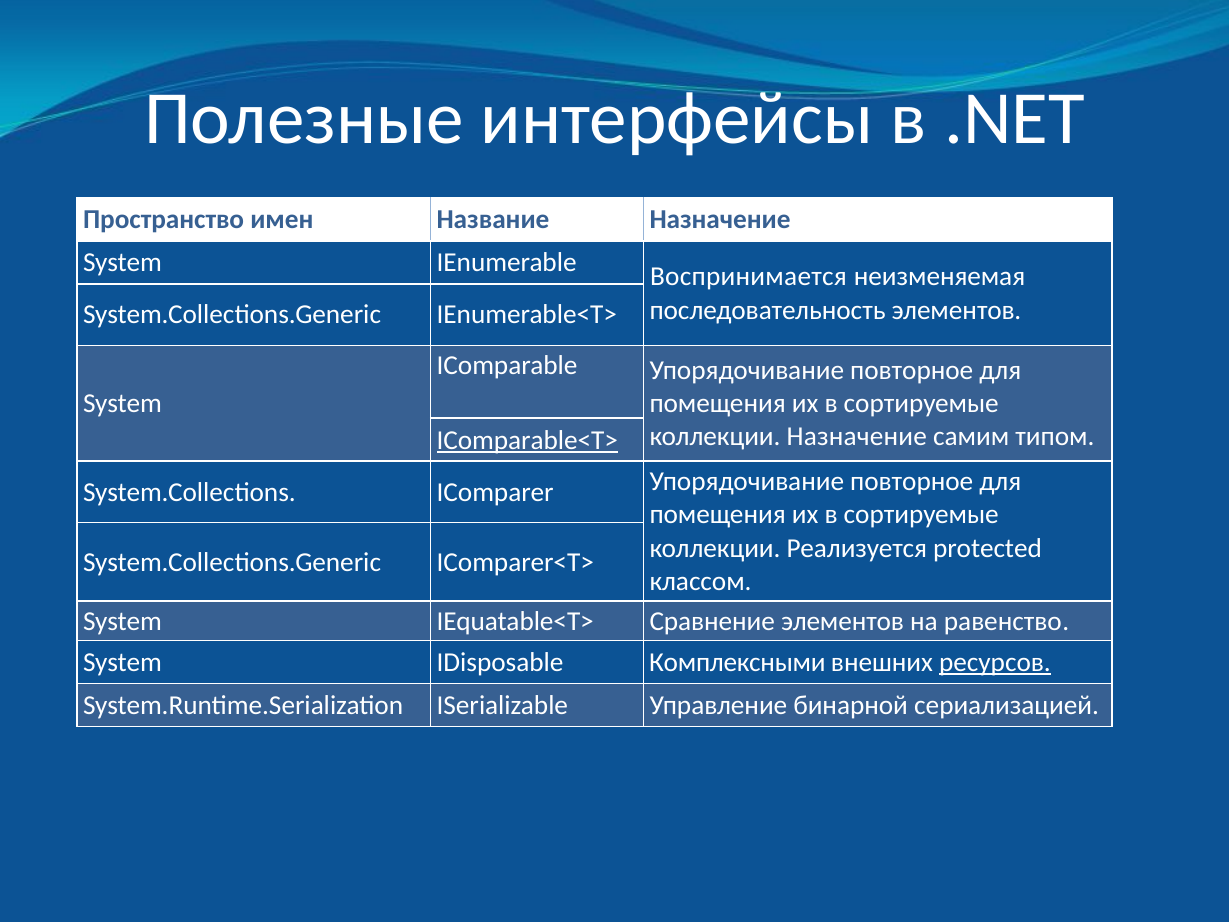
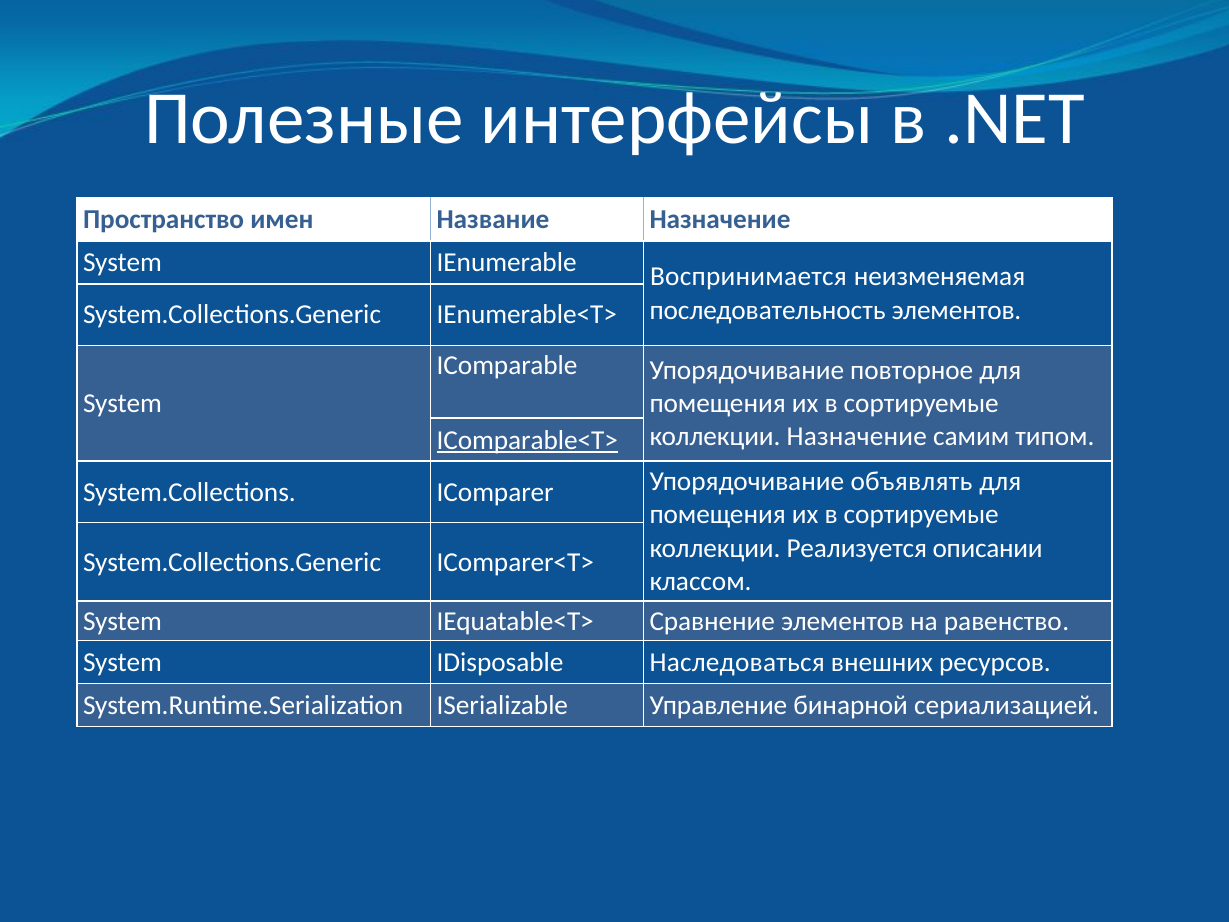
IComparer Упорядочивание повторное: повторное -> объявлять (912, 481)
protected: protected -> описании (988, 548)
Комплексными: Комплексными -> Наследоваться (737, 662)
ресурсов underline: present -> none (995, 662)
